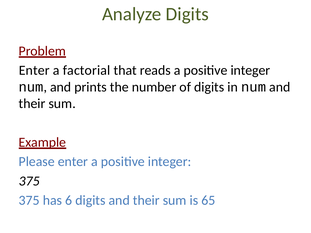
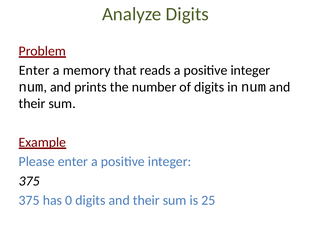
factorial: factorial -> memory (87, 70)
6: 6 -> 0 (69, 201)
65: 65 -> 25 (208, 201)
